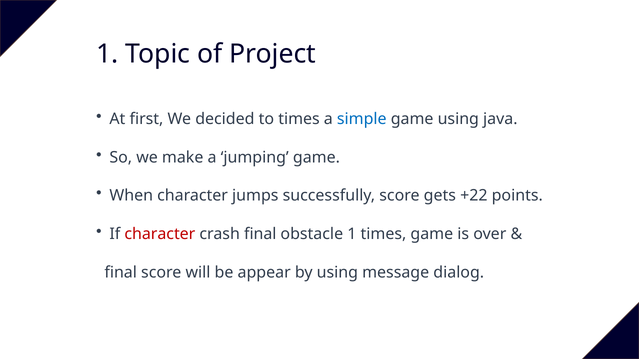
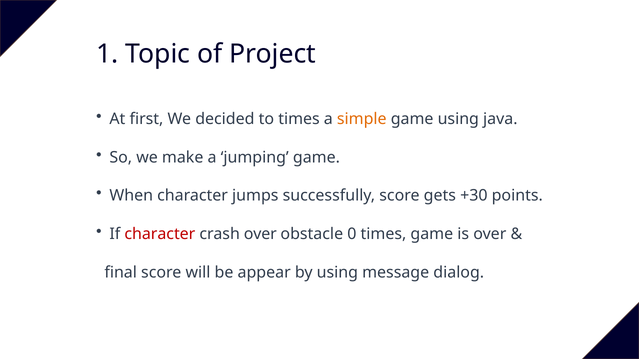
simple colour: blue -> orange (362, 119)
+22: +22 -> +30 (474, 196)
crash final: final -> over (260, 234)
obstacle 1: 1 -> 0 (352, 234)
